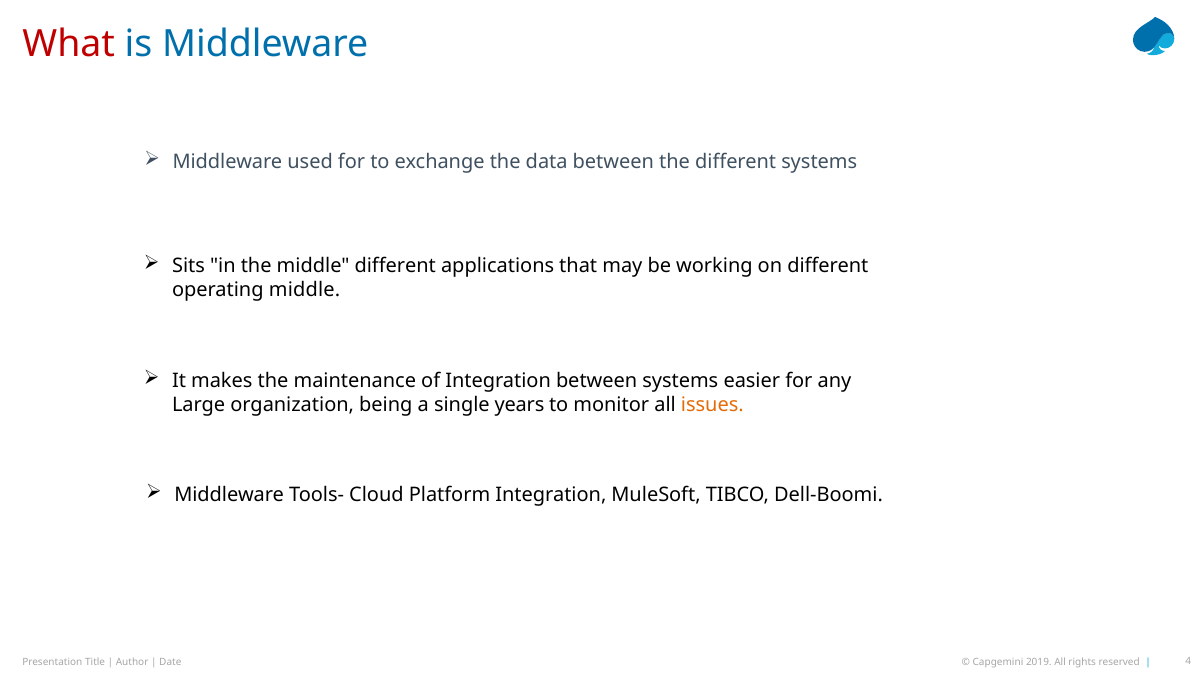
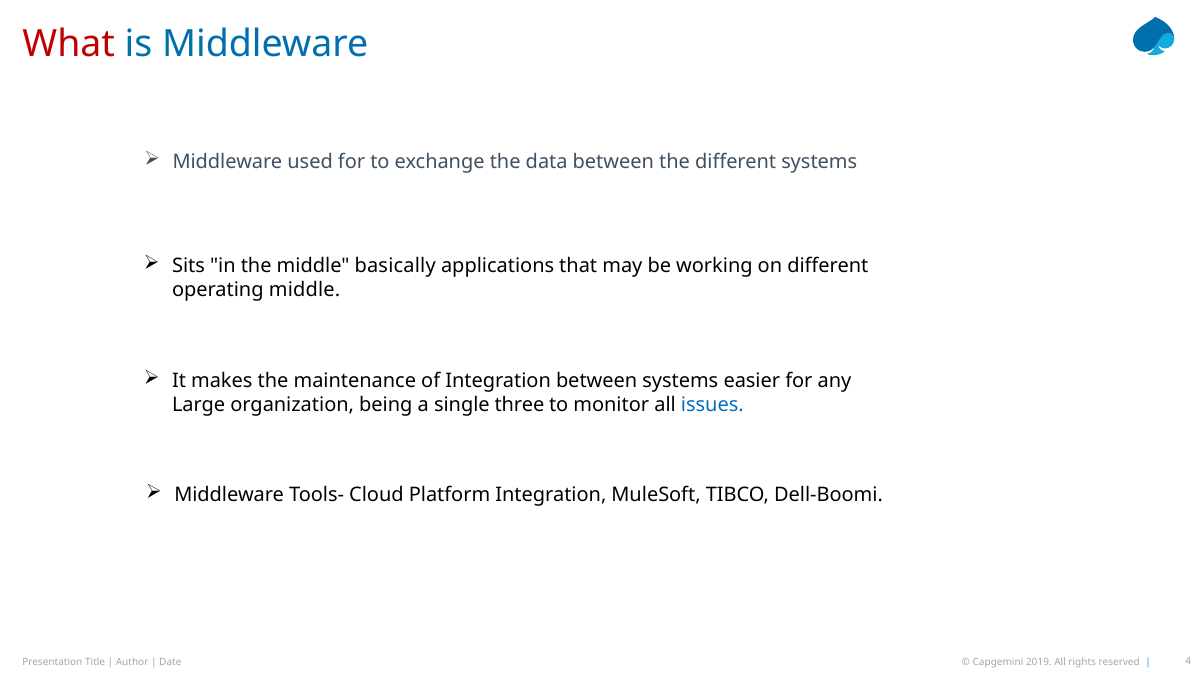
middle different: different -> basically (395, 266)
years: years -> three (519, 405)
issues colour: orange -> blue (712, 405)
